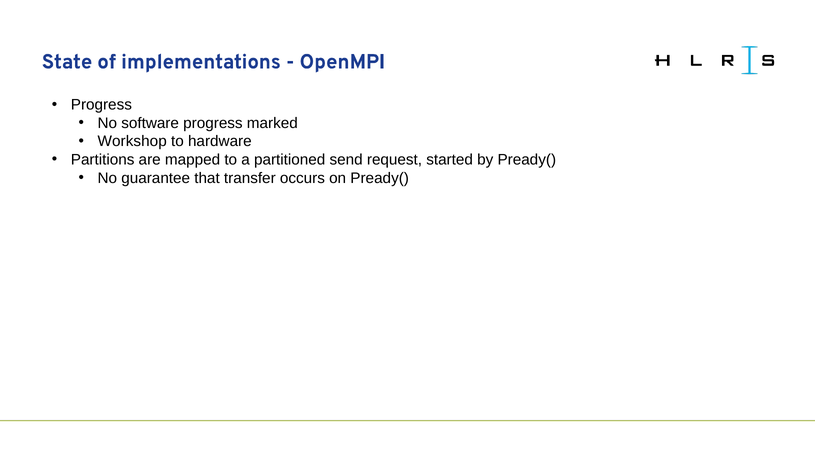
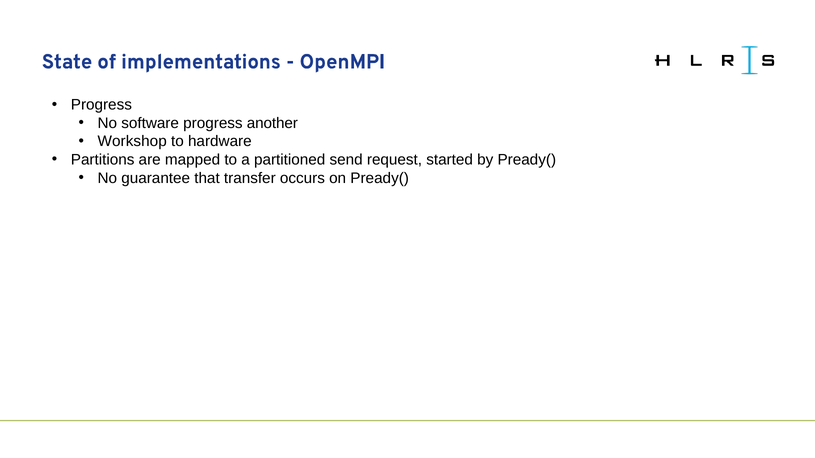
marked: marked -> another (272, 123)
